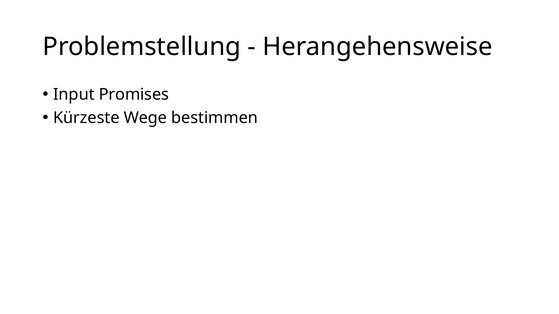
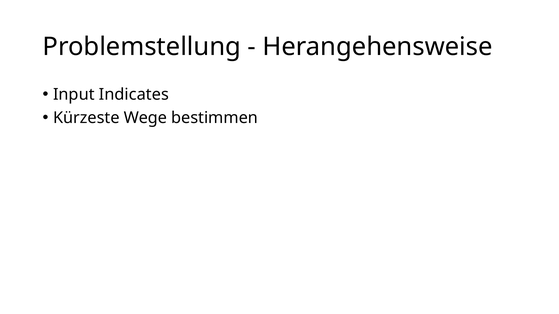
Promises: Promises -> Indicates (134, 95)
